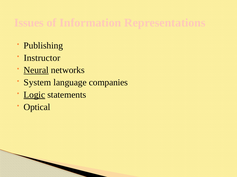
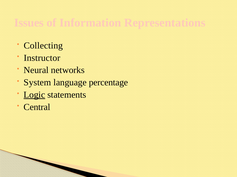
Publishing: Publishing -> Collecting (43, 46)
Neural underline: present -> none (36, 70)
companies: companies -> percentage (108, 83)
Optical: Optical -> Central (37, 107)
